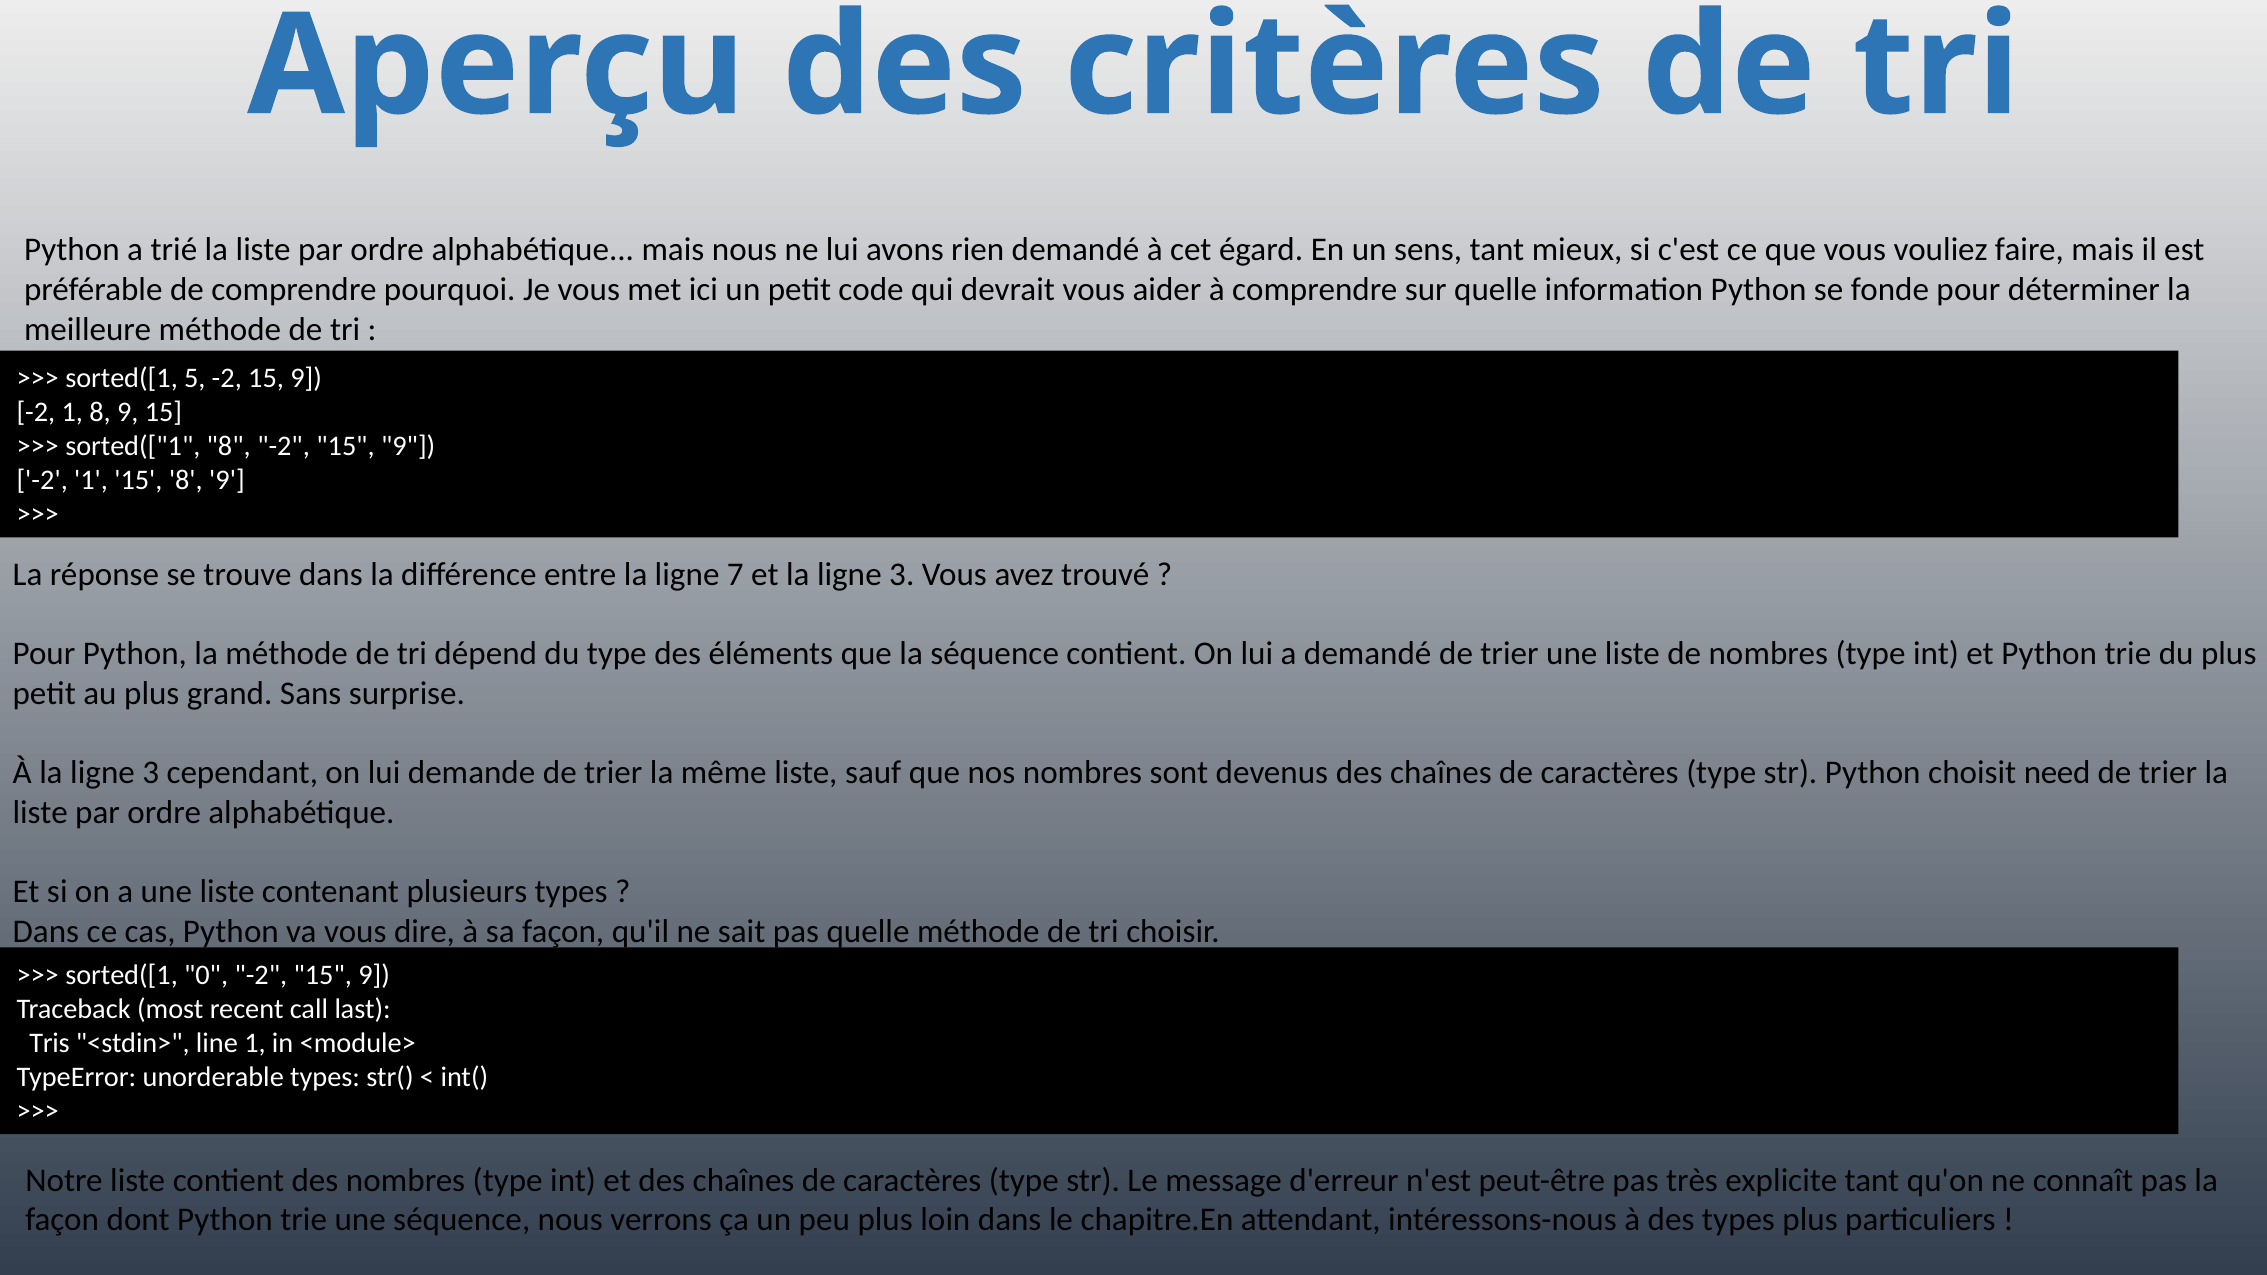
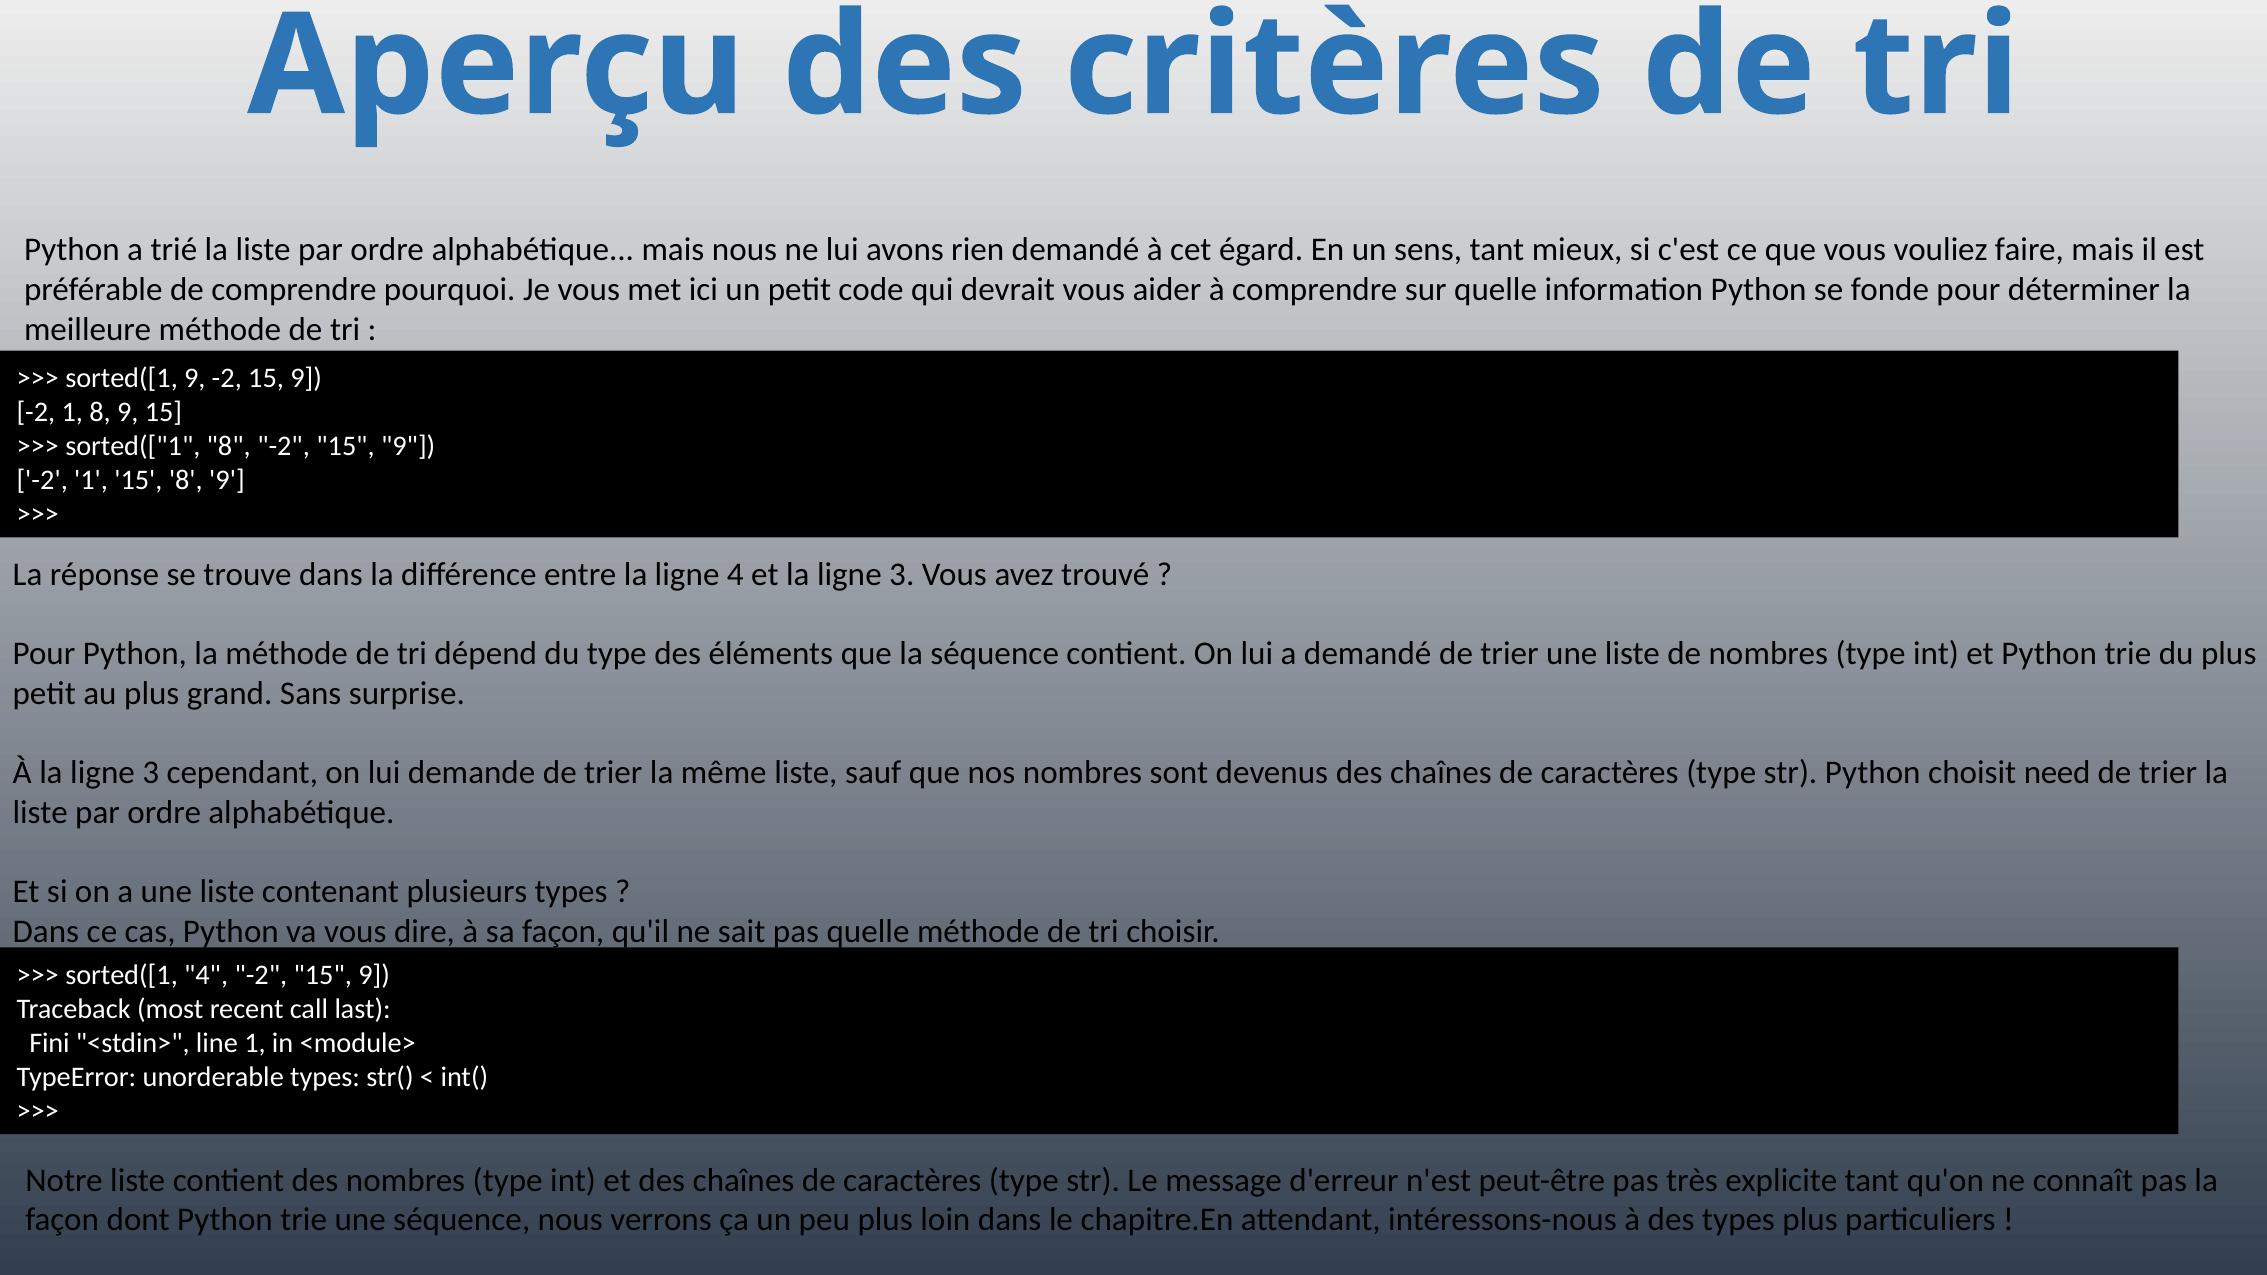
sorted([1 5: 5 -> 9 (195, 378)
ligne 7: 7 -> 4 (735, 574)
sorted([1 0: 0 -> 4 (206, 975)
Tris: Tris -> Fini (49, 1043)
